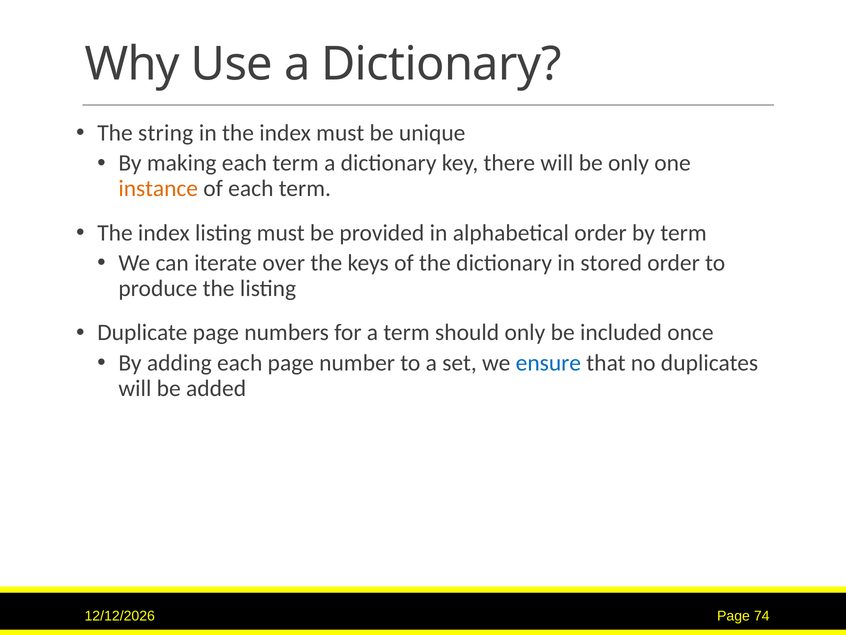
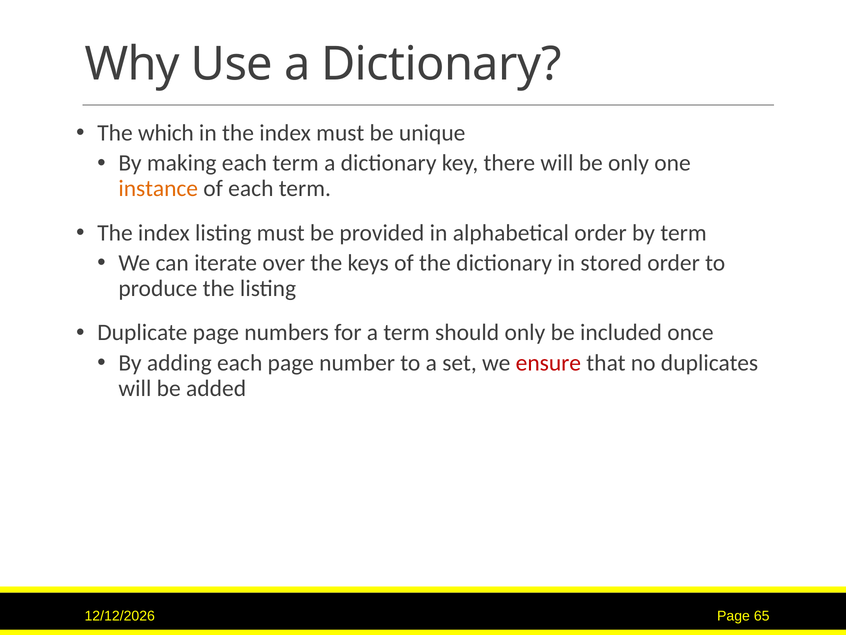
string: string -> which (166, 133)
ensure colour: blue -> red (548, 363)
74: 74 -> 65 (762, 615)
